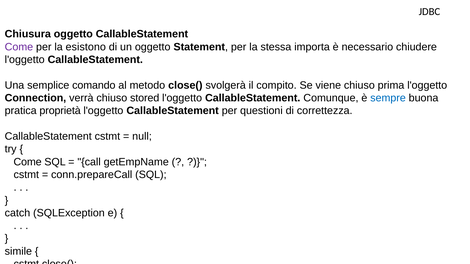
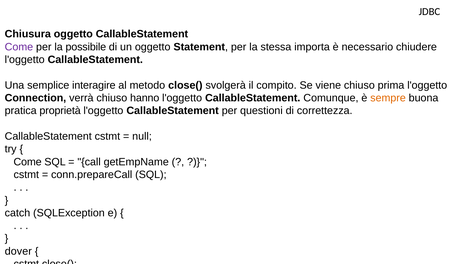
esistono: esistono -> possibile (86, 47)
comando: comando -> interagire (94, 85)
stored: stored -> hanno (145, 98)
sempre colour: blue -> orange (388, 98)
simile: simile -> dover (18, 252)
